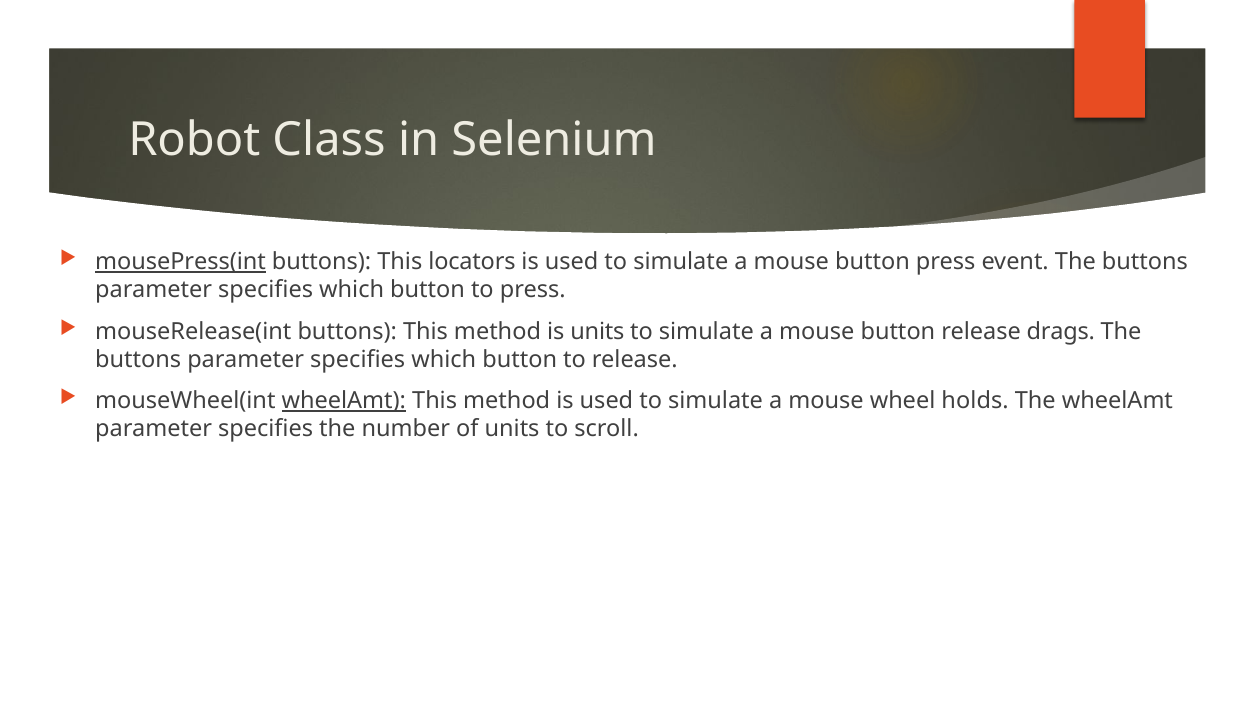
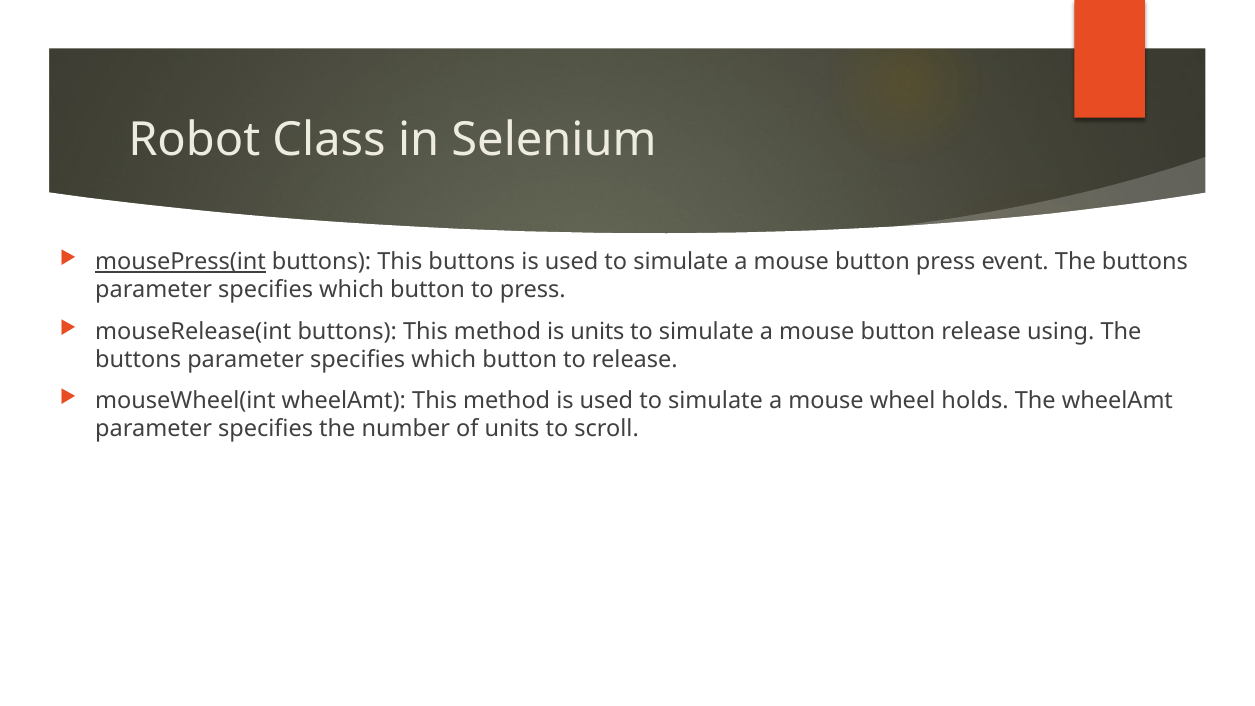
This locators: locators -> buttons (472, 262)
drags: drags -> using (1061, 331)
wheelAmt underline: present -> none (344, 401)
